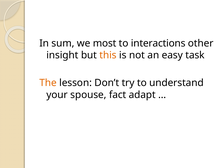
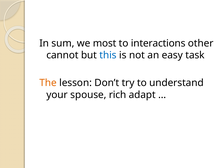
insight: insight -> cannot (62, 55)
this colour: orange -> blue (108, 55)
fact: fact -> rich (118, 95)
